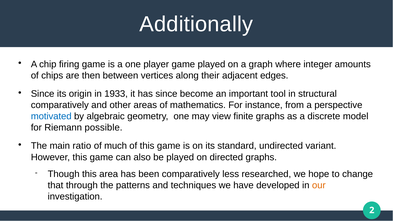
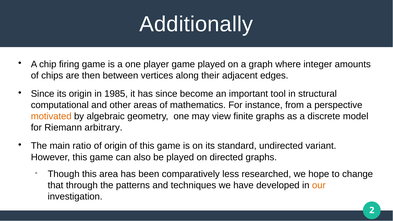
1933: 1933 -> 1985 (116, 94)
comparatively: comparatively -> computational (60, 105)
motivated colour: blue -> orange (51, 116)
possible: possible -> arbitrary (104, 128)
of much: much -> origin (116, 146)
